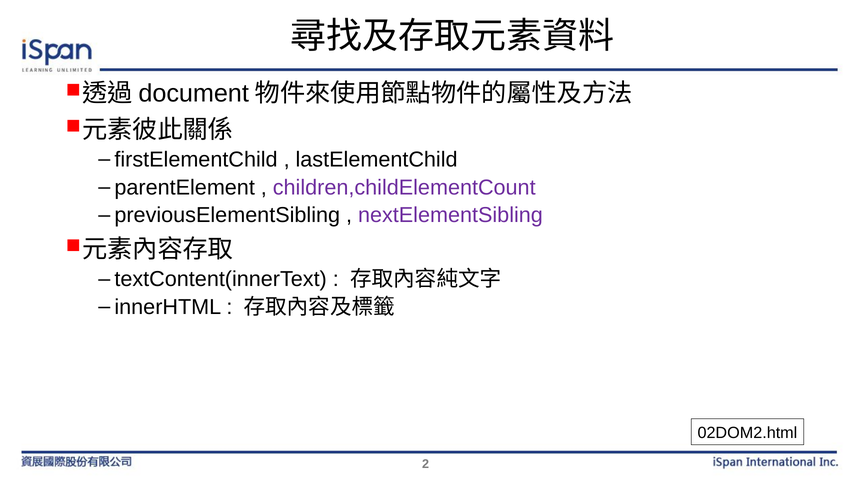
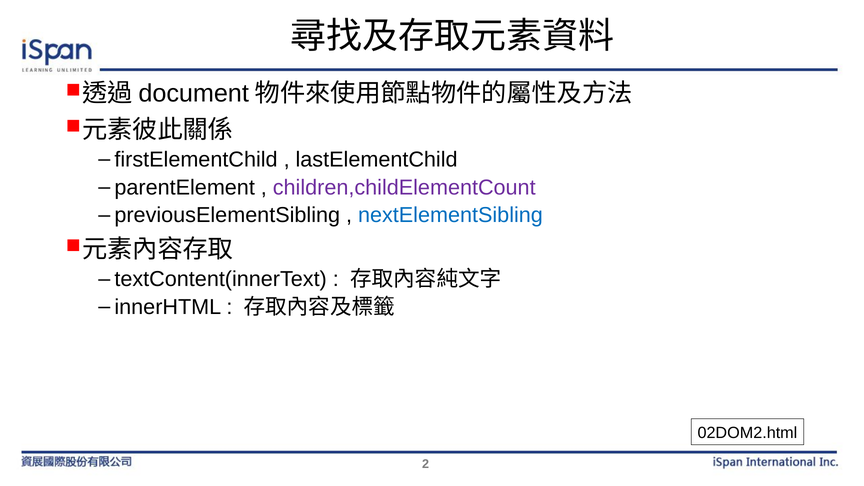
nextElementSibling colour: purple -> blue (450, 215)
